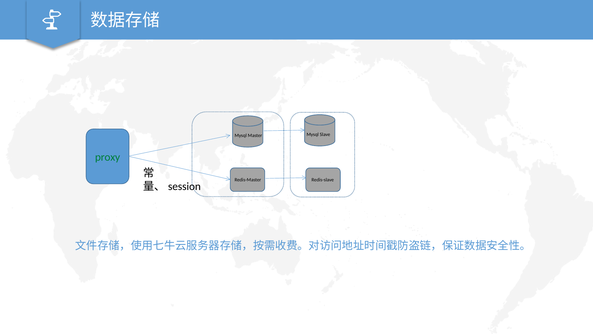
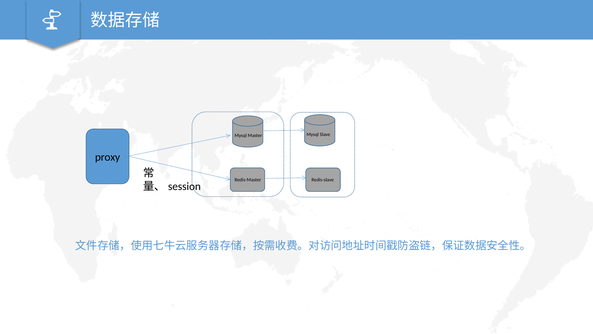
proxy colour: green -> black (108, 157)
